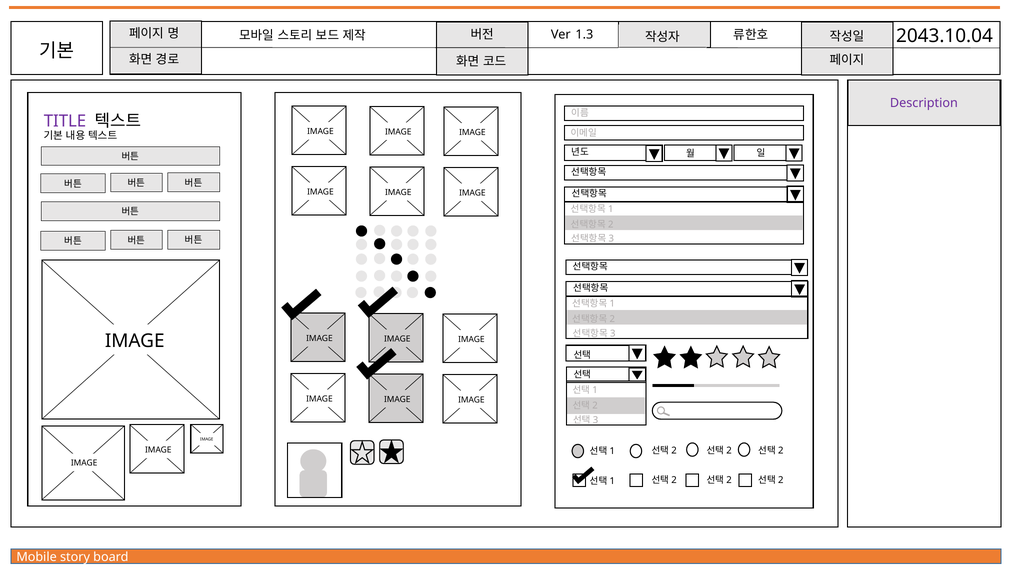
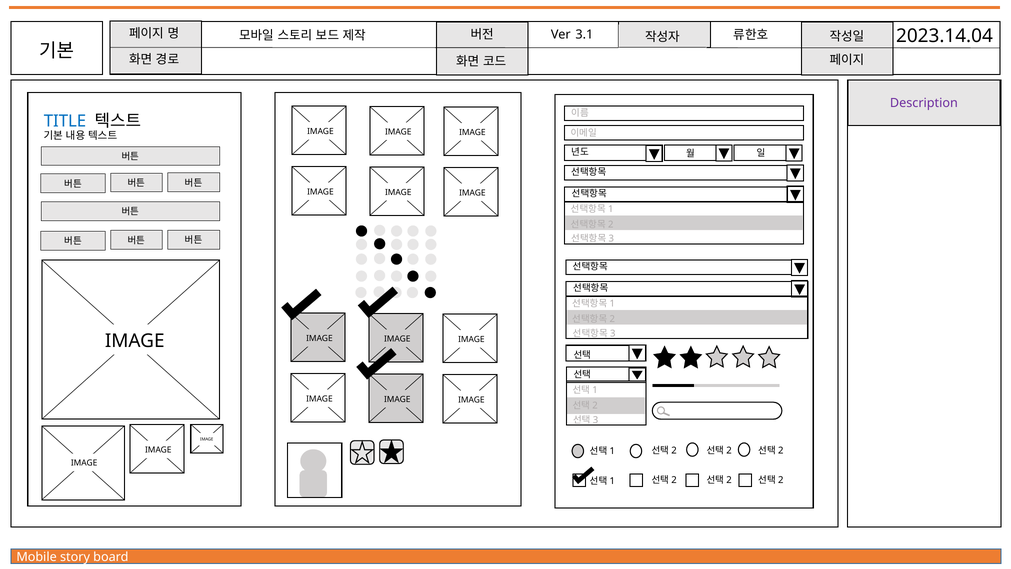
2043.10.04: 2043.10.04 -> 2023.14.04 (944, 36)
1.3: 1.3 -> 3.1 (584, 34)
TITLE colour: purple -> blue (65, 121)
